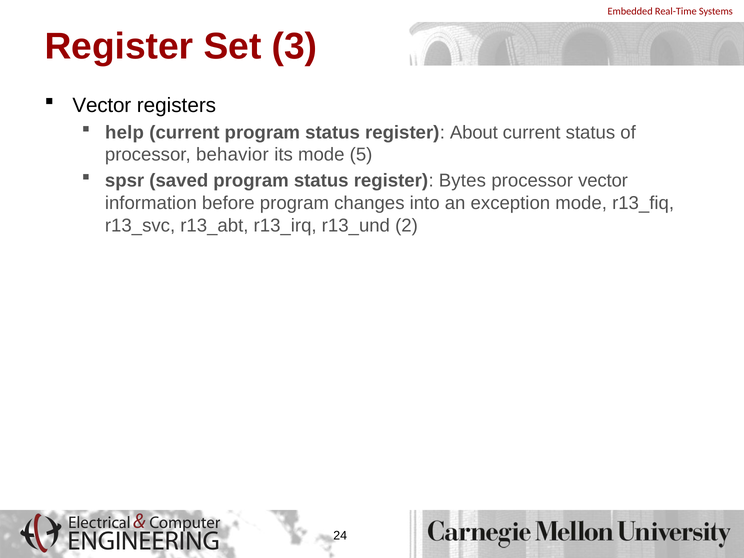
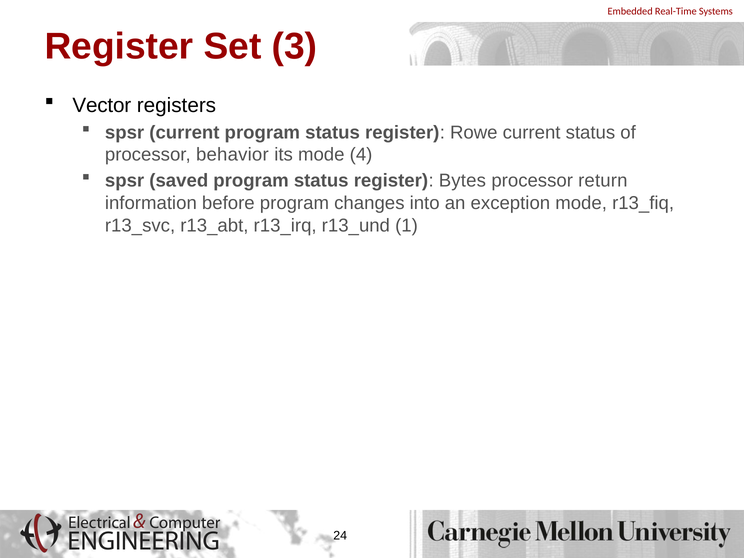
help: help -> spsr (125, 132)
About: About -> Rowe (474, 132)
5: 5 -> 4 (361, 155)
processor vector: vector -> return (603, 181)
2: 2 -> 1 (407, 225)
